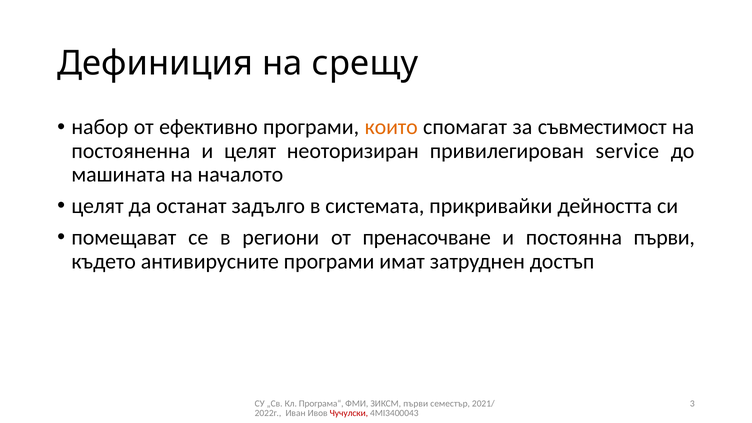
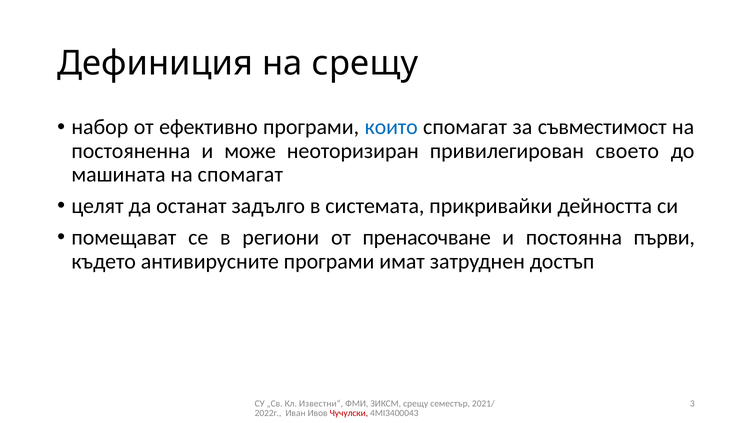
които colour: orange -> blue (391, 127)
и целят: целят -> може (250, 151)
service: service -> своето (627, 151)
на началото: началото -> спомагат (240, 175)
Програма“: Програма“ -> Известни“ (321, 404)
ЗИКСМ първи: първи -> срещу (416, 404)
